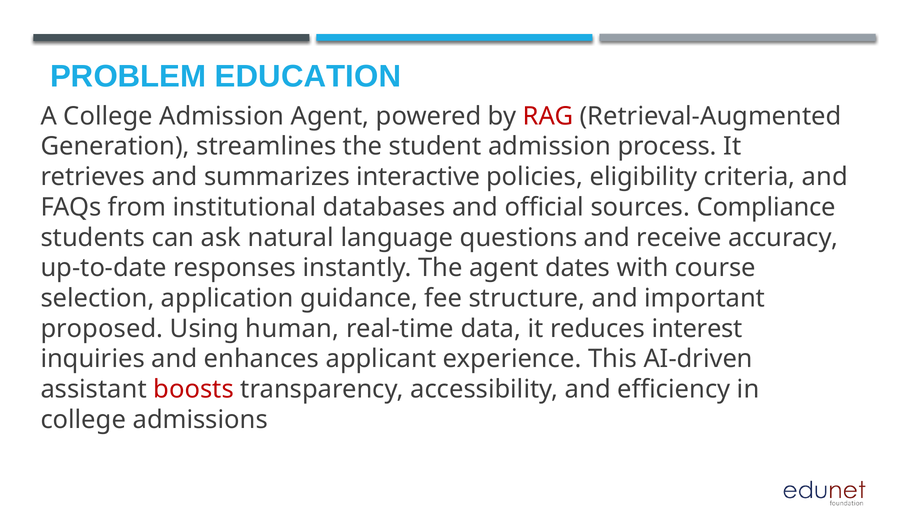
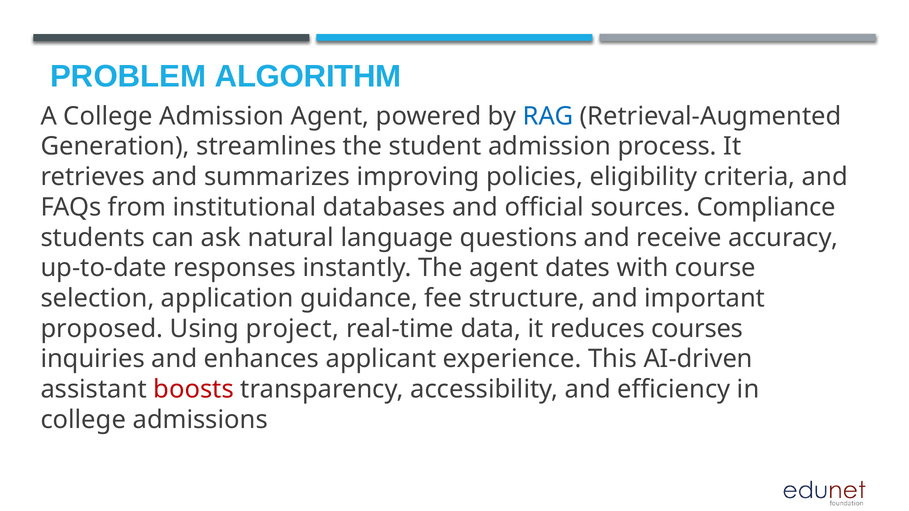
EDUCATION: EDUCATION -> ALGORITHM (308, 77)
RAG colour: red -> blue (548, 116)
interactive: interactive -> improving (418, 177)
human: human -> project (292, 329)
interest: interest -> courses (697, 329)
